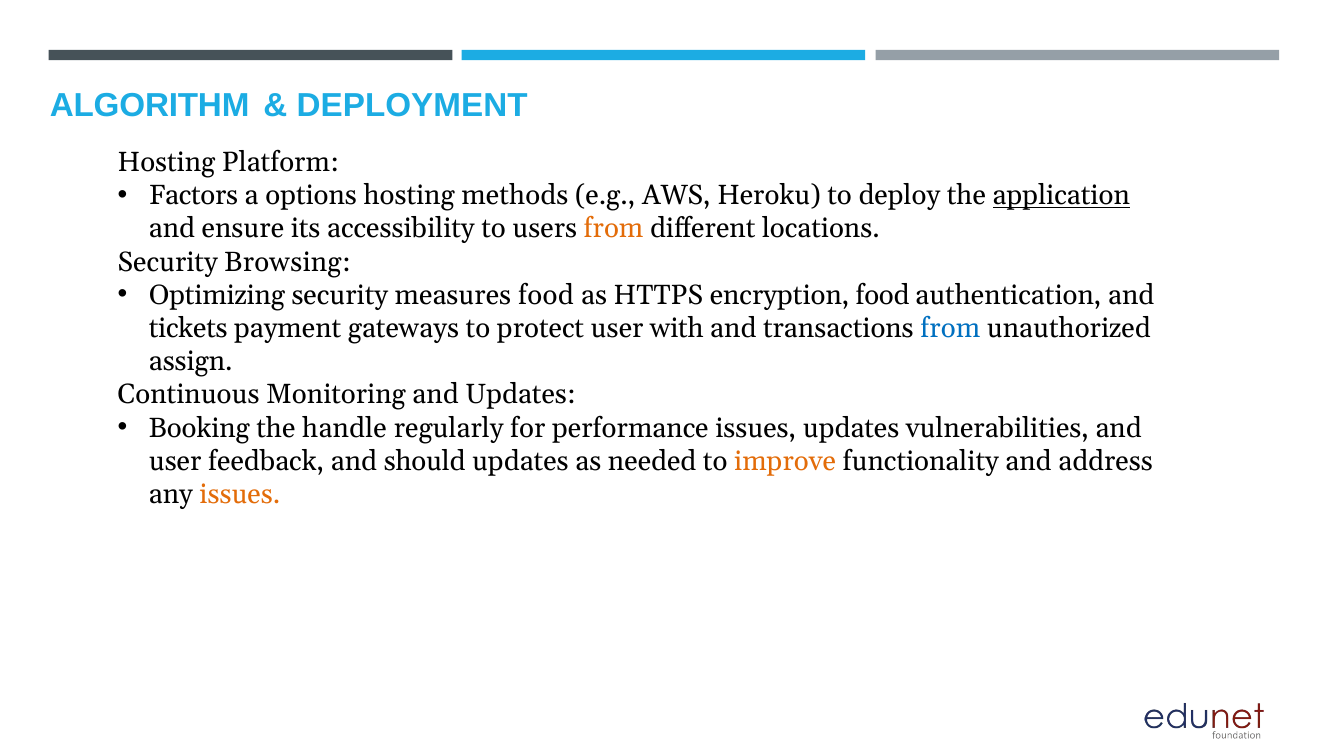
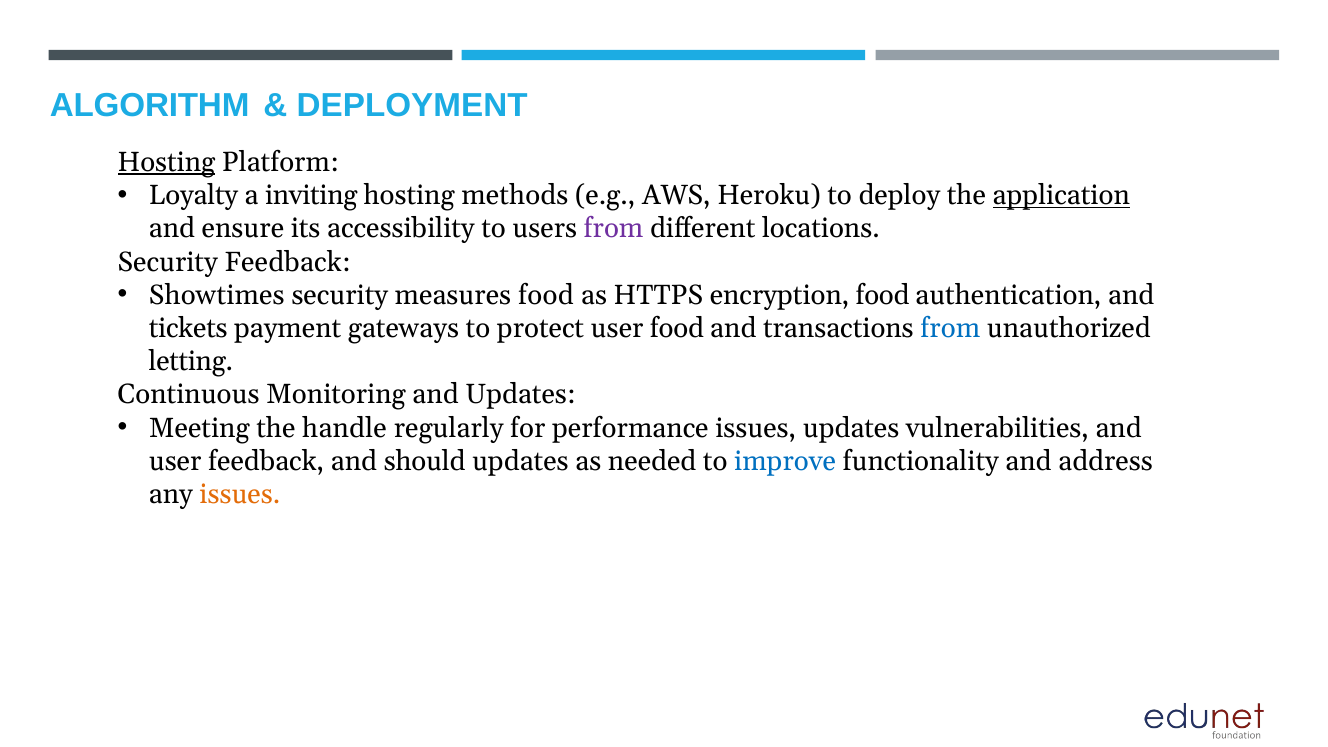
Hosting underline: none -> present (166, 162)
Factors: Factors -> Loyalty (193, 195)
options: options -> inviting (311, 195)
from colour: orange -> purple (614, 229)
Security Browsing: Browsing -> Feedback (288, 262)
Optimizing: Optimizing -> Showtimes (217, 295)
user with: with -> food (677, 328)
assign: assign -> letting (191, 362)
Booking: Booking -> Meeting (199, 428)
improve colour: orange -> blue (785, 461)
